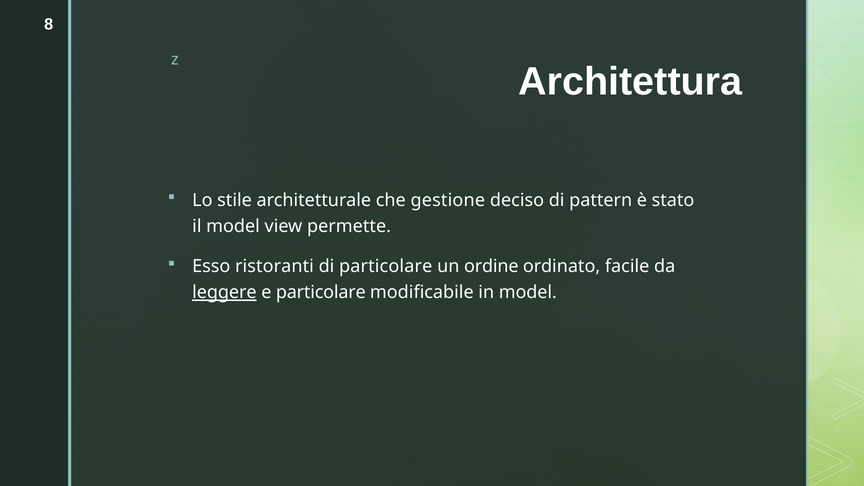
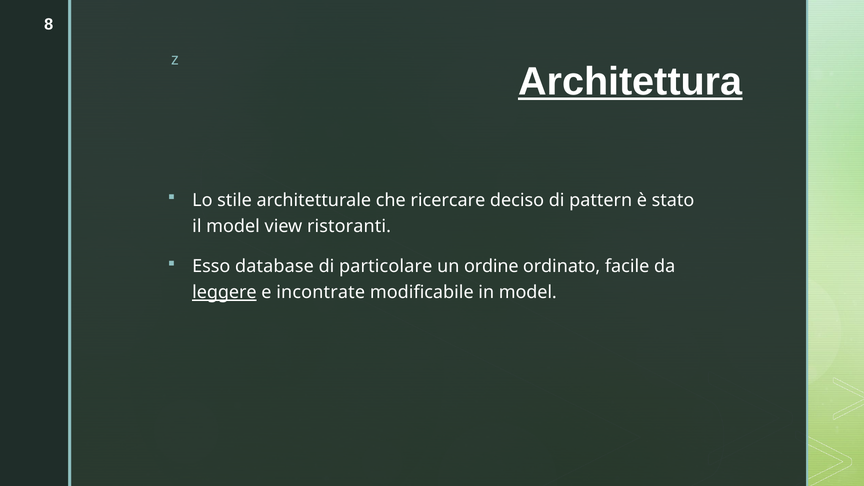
Architettura underline: none -> present (630, 82)
gestione: gestione -> ricercare (448, 200)
permette: permette -> ristoranti (349, 226)
ristoranti: ristoranti -> database (274, 267)
e particolare: particolare -> incontrate (321, 292)
